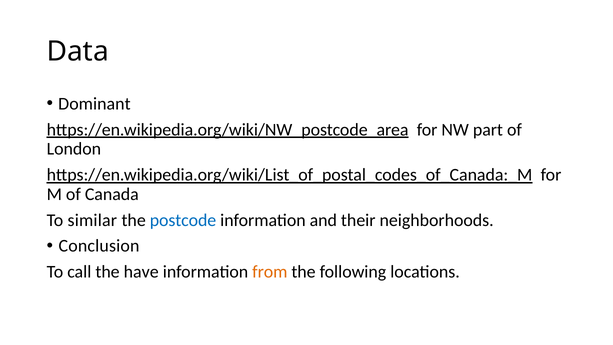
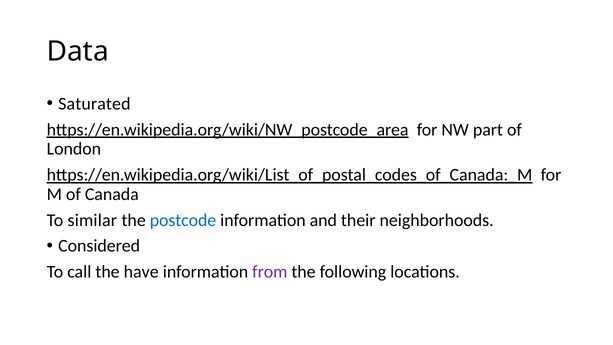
Dominant: Dominant -> Saturated (94, 104)
Conclusion: Conclusion -> Considered (99, 246)
from colour: orange -> purple (270, 271)
